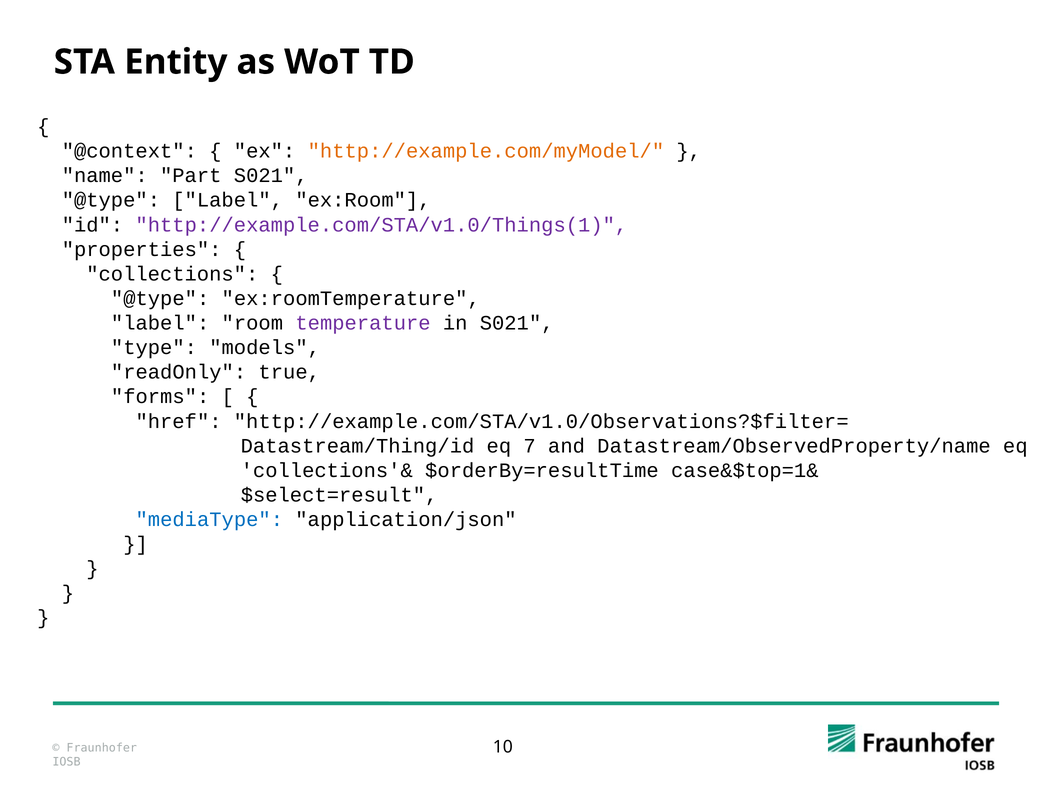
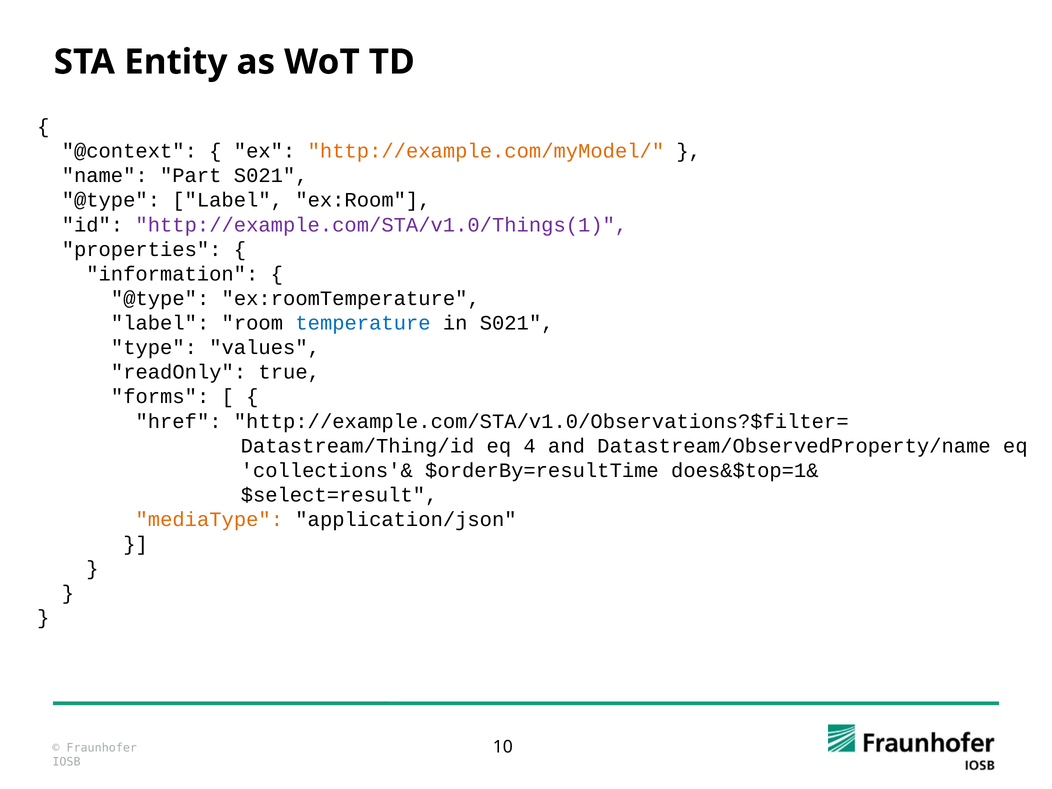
collections: collections -> information (172, 274)
temperature colour: purple -> blue (363, 323)
models: models -> values (265, 348)
7: 7 -> 4 (530, 446)
case&$top=1&: case&$top=1& -> does&$top=1& (745, 470)
mediaType colour: blue -> orange (209, 519)
